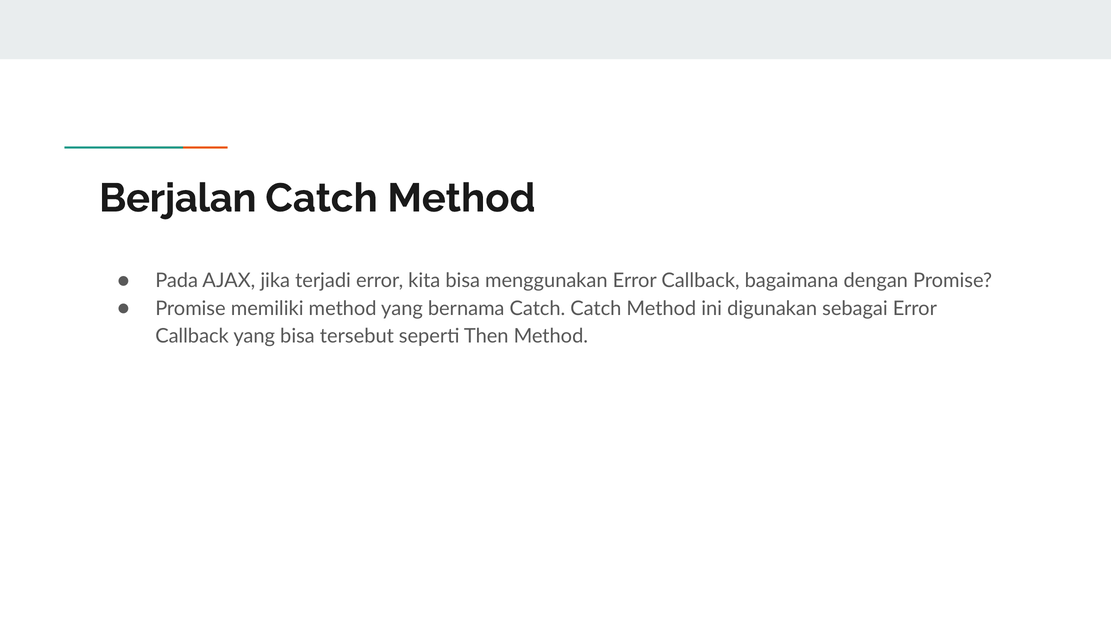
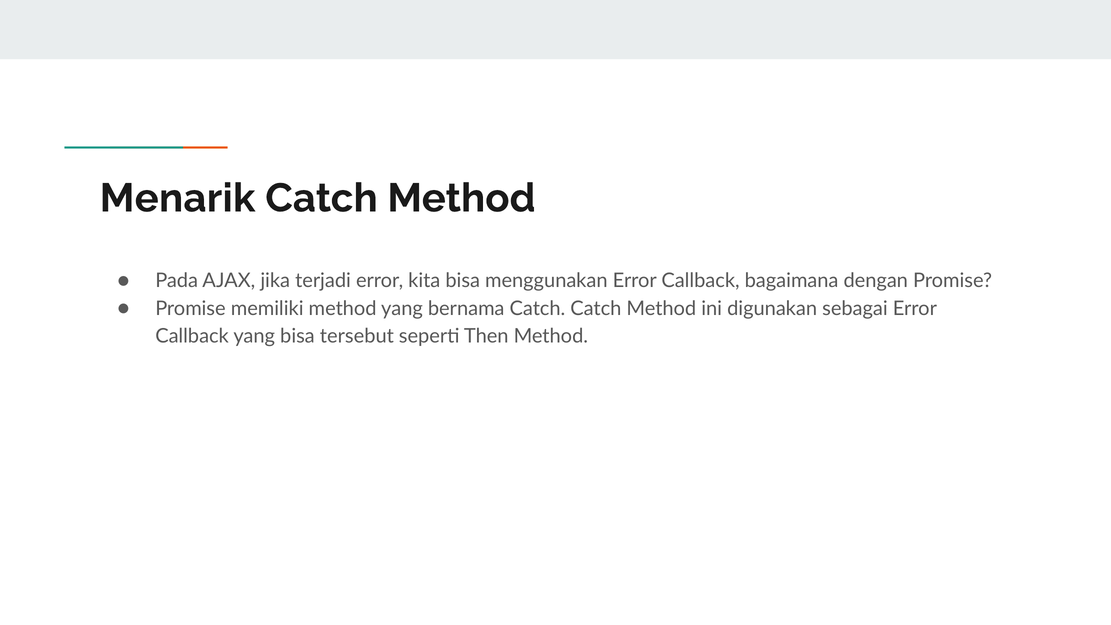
Berjalan: Berjalan -> Menarik (178, 198)
